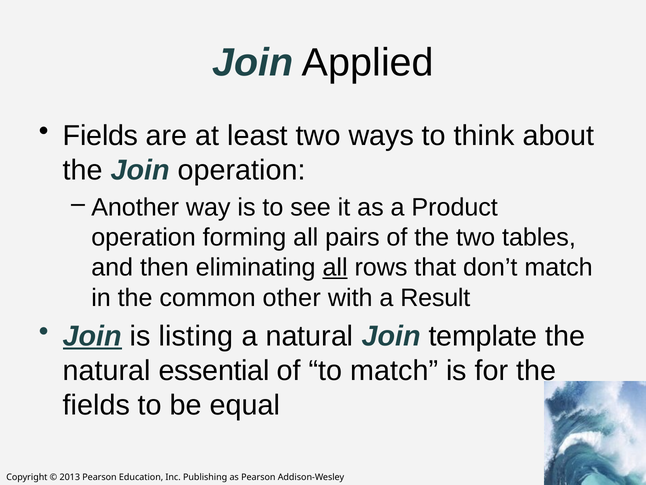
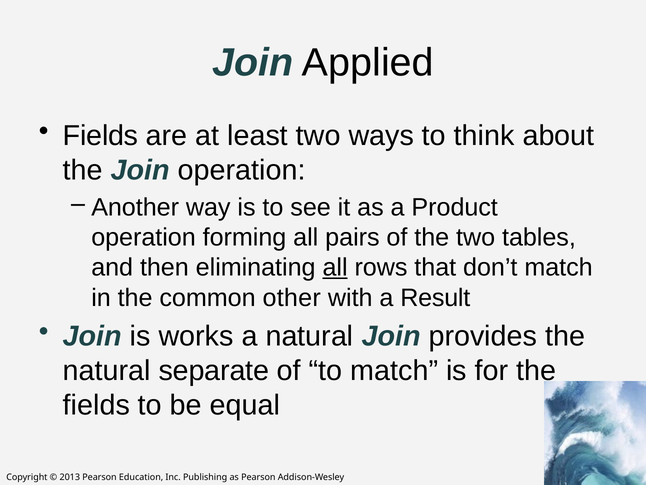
Join underline: present -> none (92, 336)
listing: listing -> works (196, 336)
template: template -> provides (483, 336)
essential: essential -> separate (214, 370)
